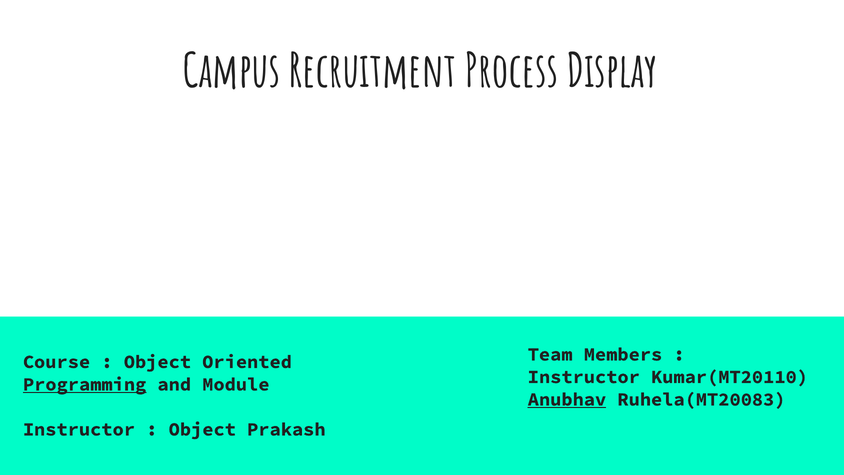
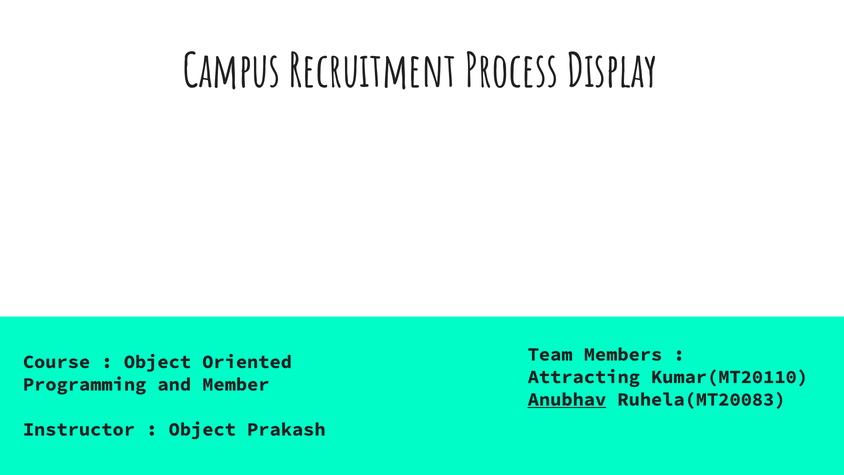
Instructor: Instructor -> Attracting (584, 377)
Programming underline: present -> none (85, 384)
Module: Module -> Member (236, 384)
